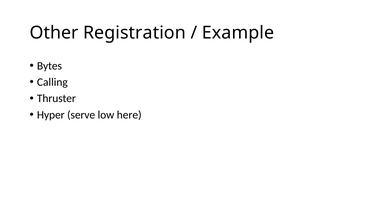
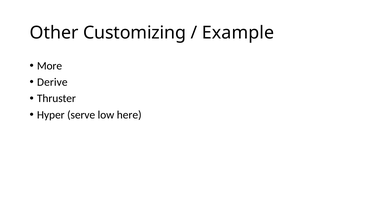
Registration: Registration -> Customizing (135, 33)
Bytes: Bytes -> More (49, 66)
Calling: Calling -> Derive (52, 82)
